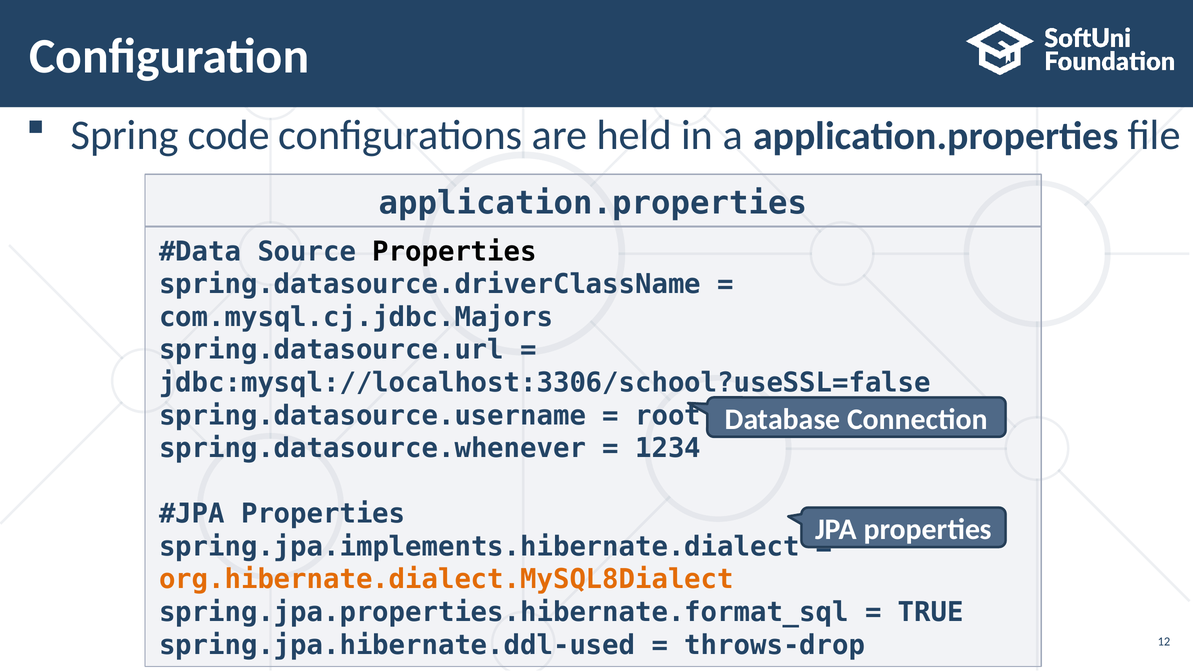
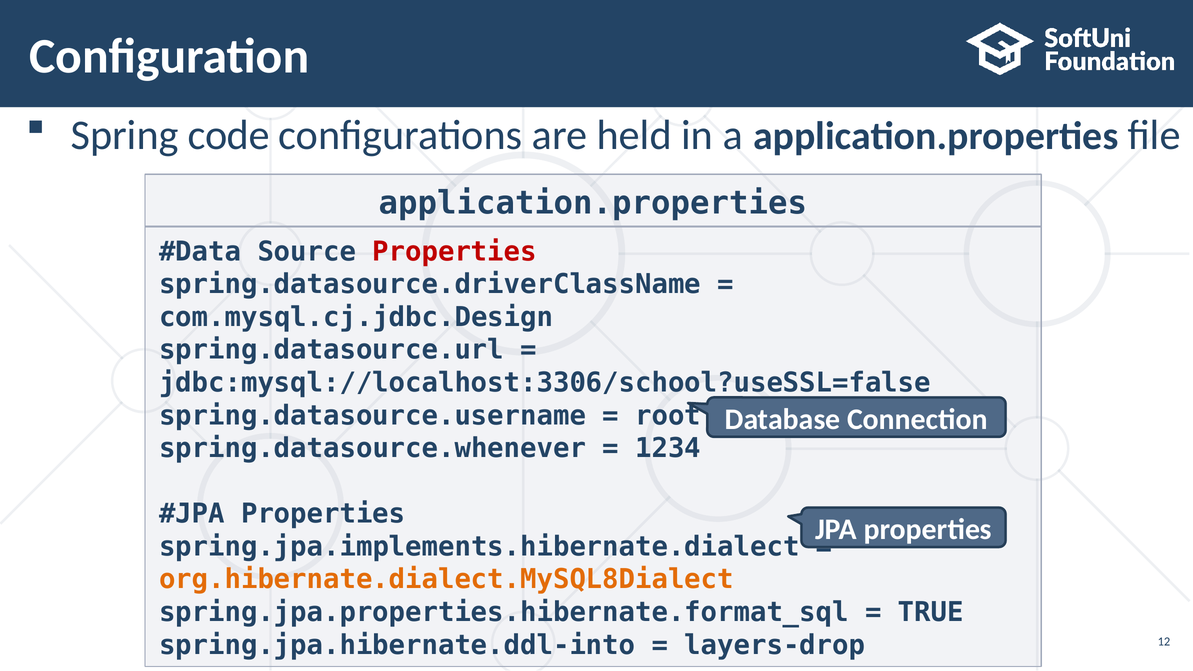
Properties colour: black -> red (455, 252)
com.mysql.cj.jdbc.Majors: com.mysql.cj.jdbc.Majors -> com.mysql.cj.jdbc.Design (356, 317)
spring.jpa.hibernate.ddl-used: spring.jpa.hibernate.ddl-used -> spring.jpa.hibernate.ddl-into (397, 645)
throws-drop: throws-drop -> layers-drop (775, 645)
